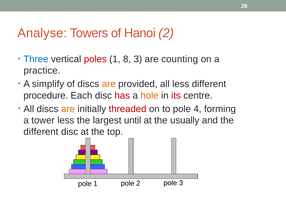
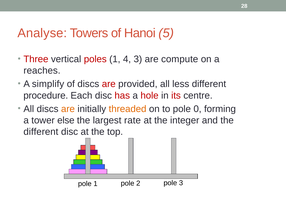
Hanoi 2: 2 -> 5 (166, 33)
Three colour: blue -> red (36, 59)
8: 8 -> 4 (127, 59)
counting: counting -> compute (180, 59)
practice: practice -> reaches (42, 70)
are colour: orange -> red (109, 84)
hole colour: orange -> red (150, 95)
threaded colour: red -> orange (128, 109)
4: 4 -> 0 (197, 109)
tower less: less -> else (66, 120)
until: until -> rate (132, 120)
usually: usually -> integer (185, 120)
